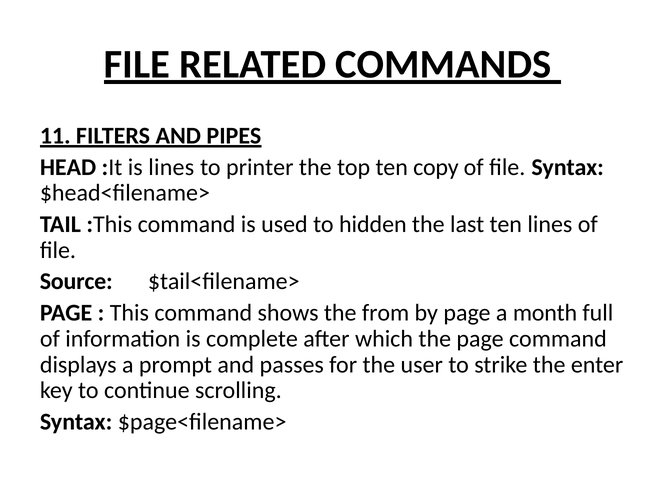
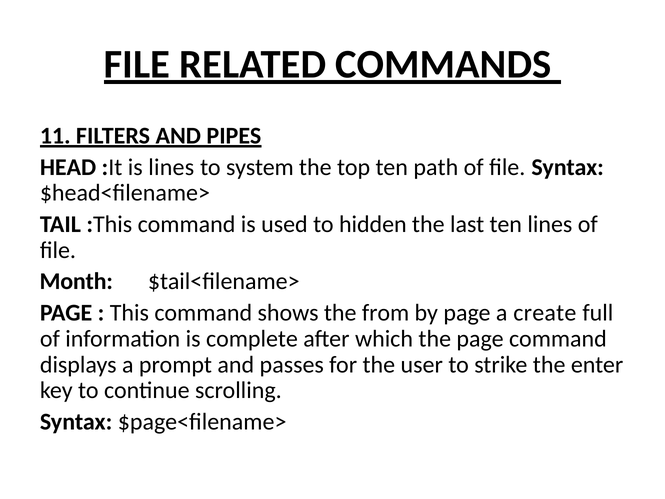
printer: printer -> system (260, 167)
copy: copy -> path (436, 167)
Source: Source -> Month (76, 281)
month: month -> create (545, 313)
